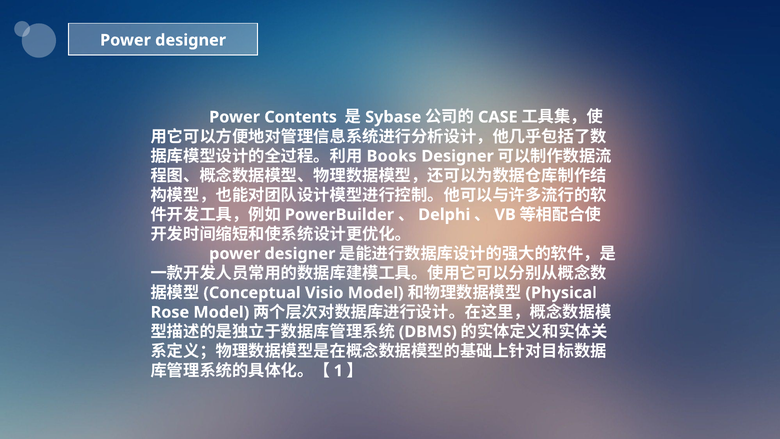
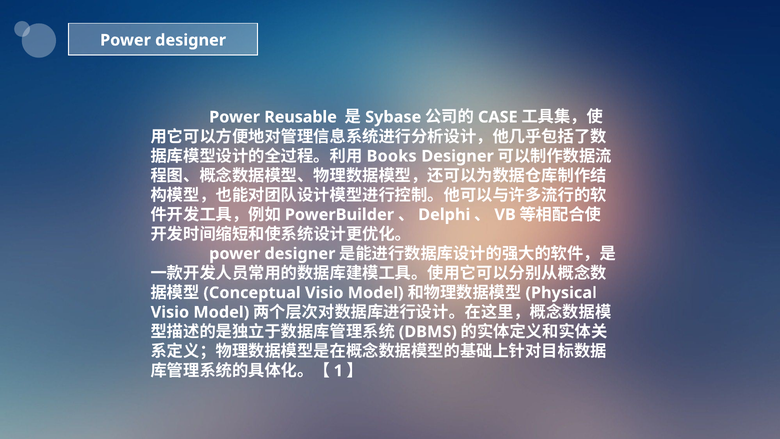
Contents: Contents -> Reusable (301, 117)
Rose: Rose -> Visio (170, 312)
